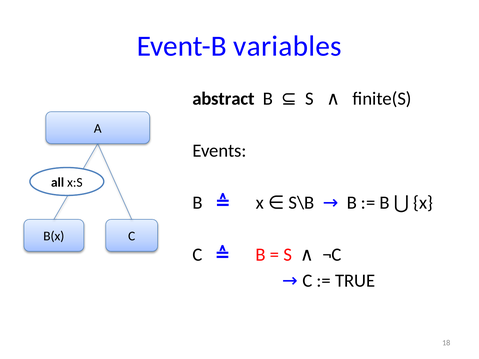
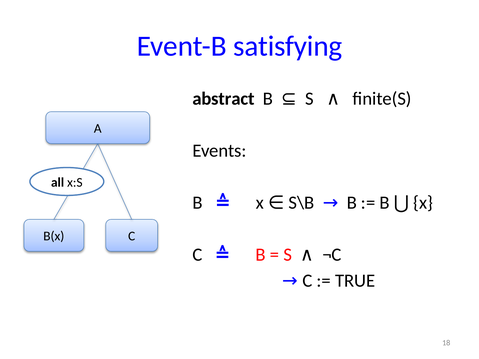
variables: variables -> satisfying (288, 46)
